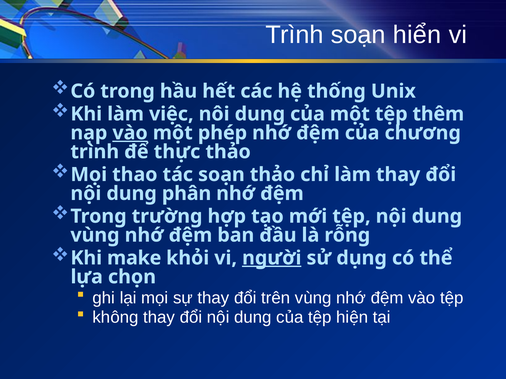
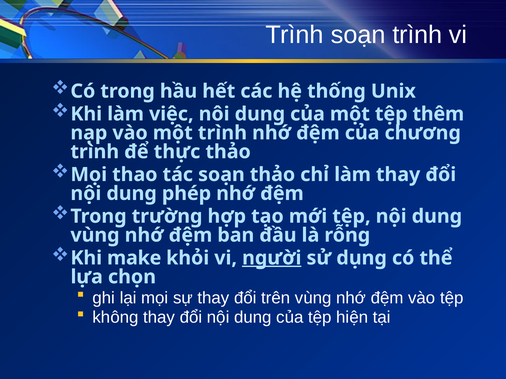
soạn hiển: hiển -> trình (417, 35)
vào underline: present -> none (130, 133)
một phép: phép -> trình (222, 133)
phân: phân -> phép (187, 194)
